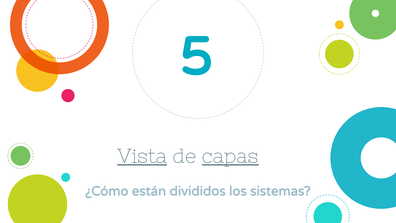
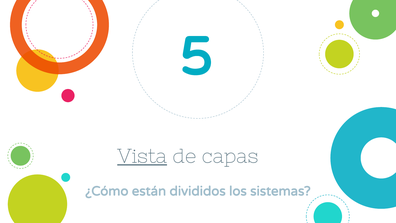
capas underline: present -> none (230, 156)
